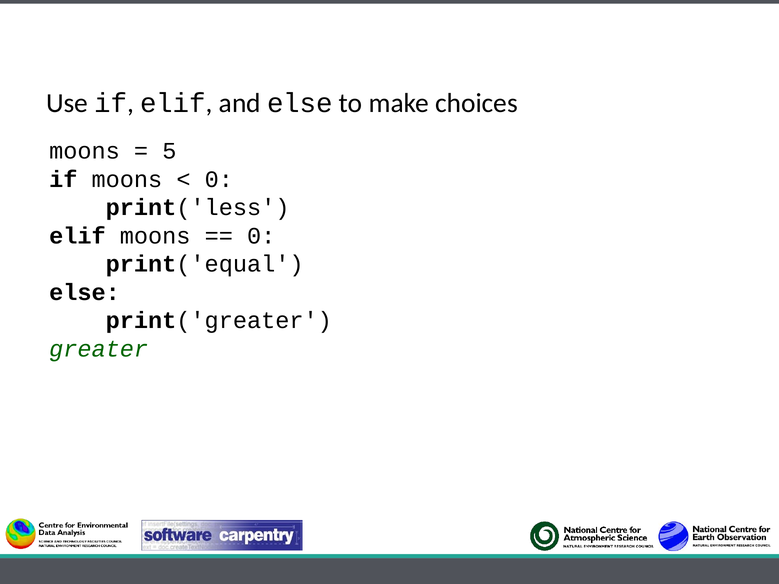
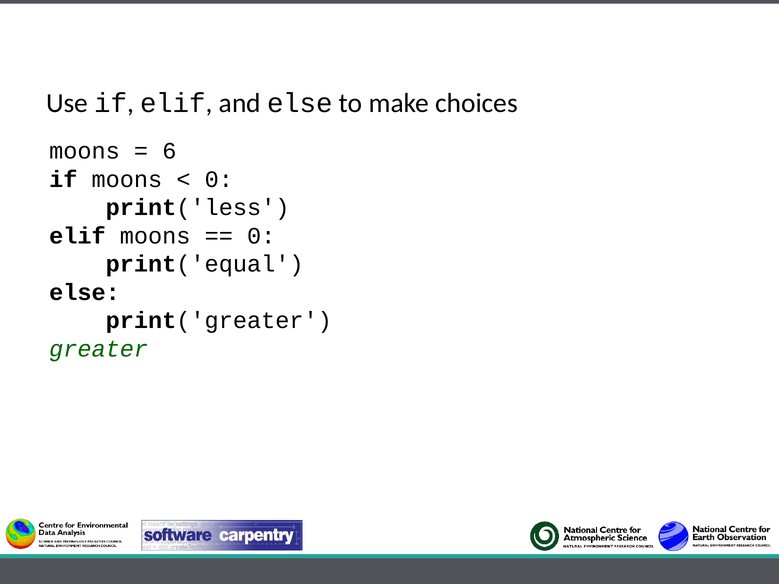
5: 5 -> 6 (169, 151)
